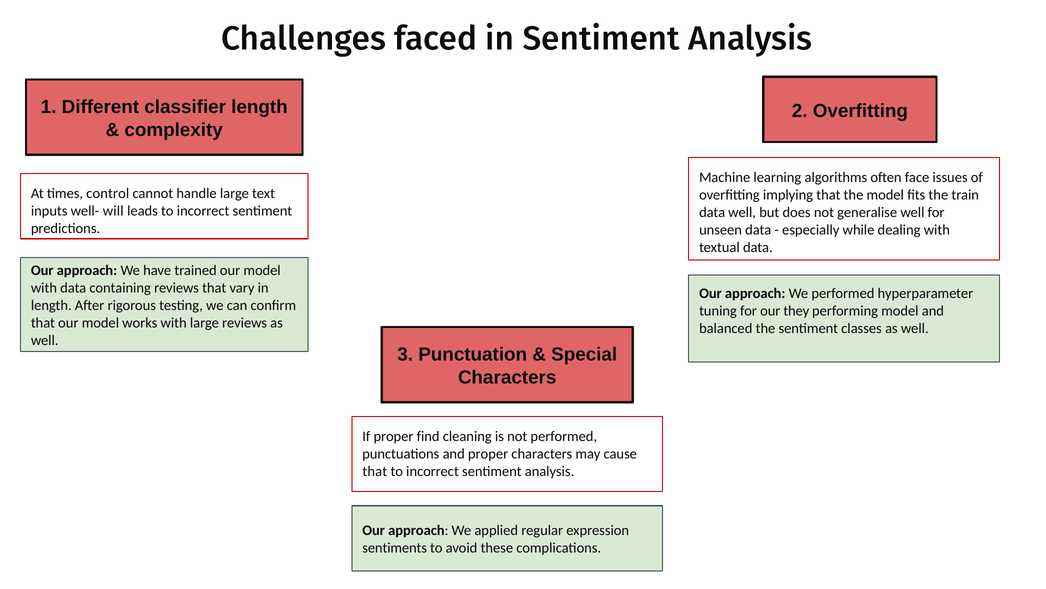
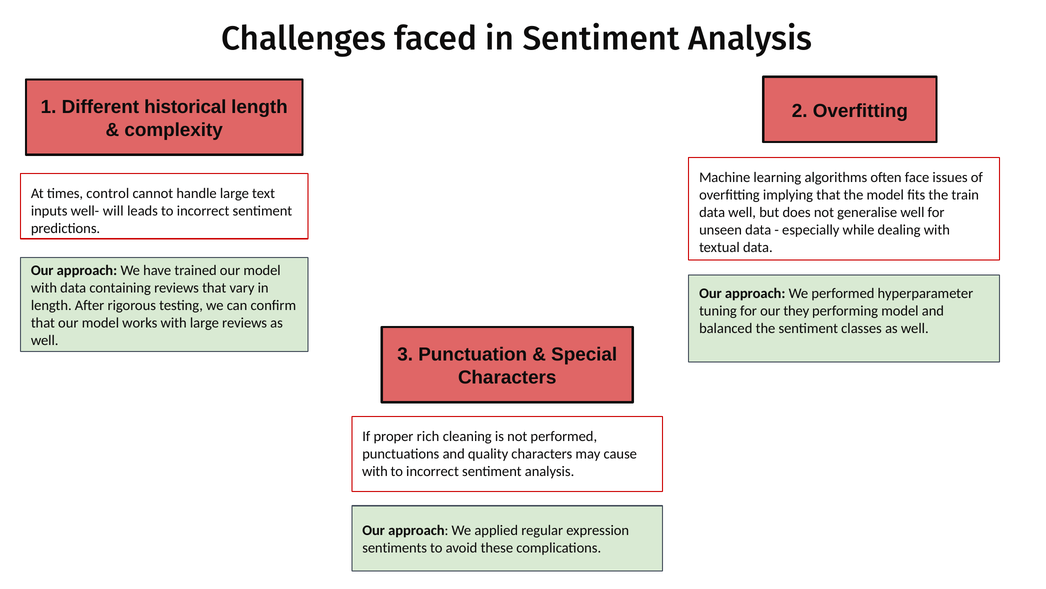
classifier: classifier -> historical (185, 107)
find: find -> rich (428, 436)
and proper: proper -> quality (488, 454)
that: that -> with (375, 471)
